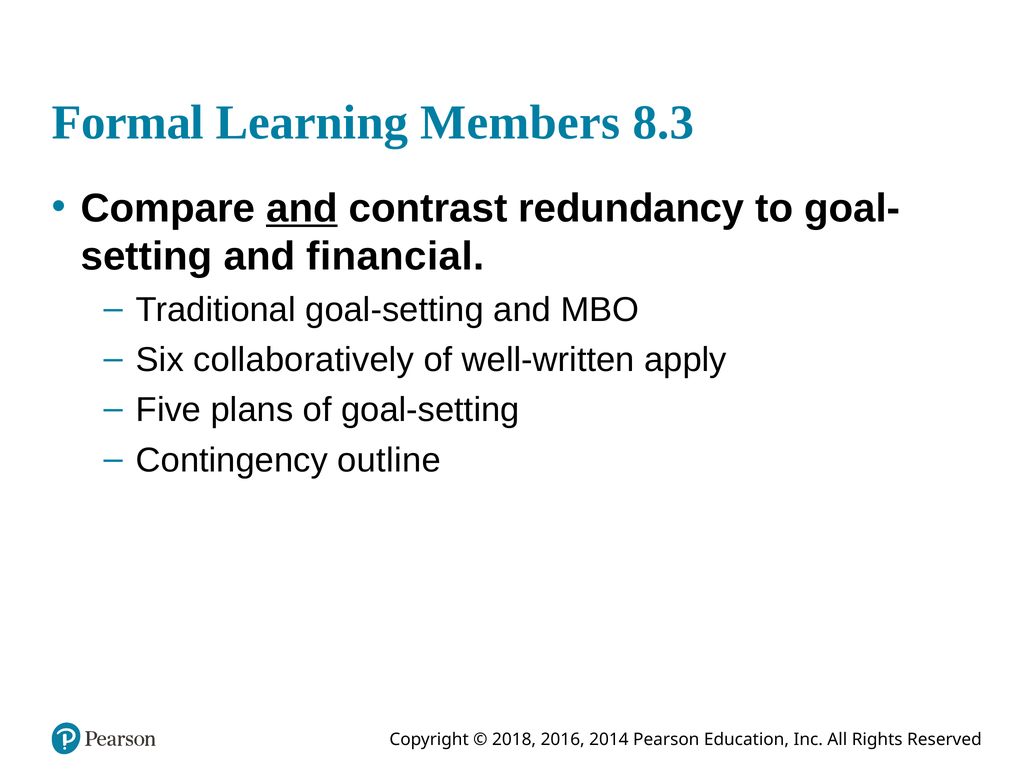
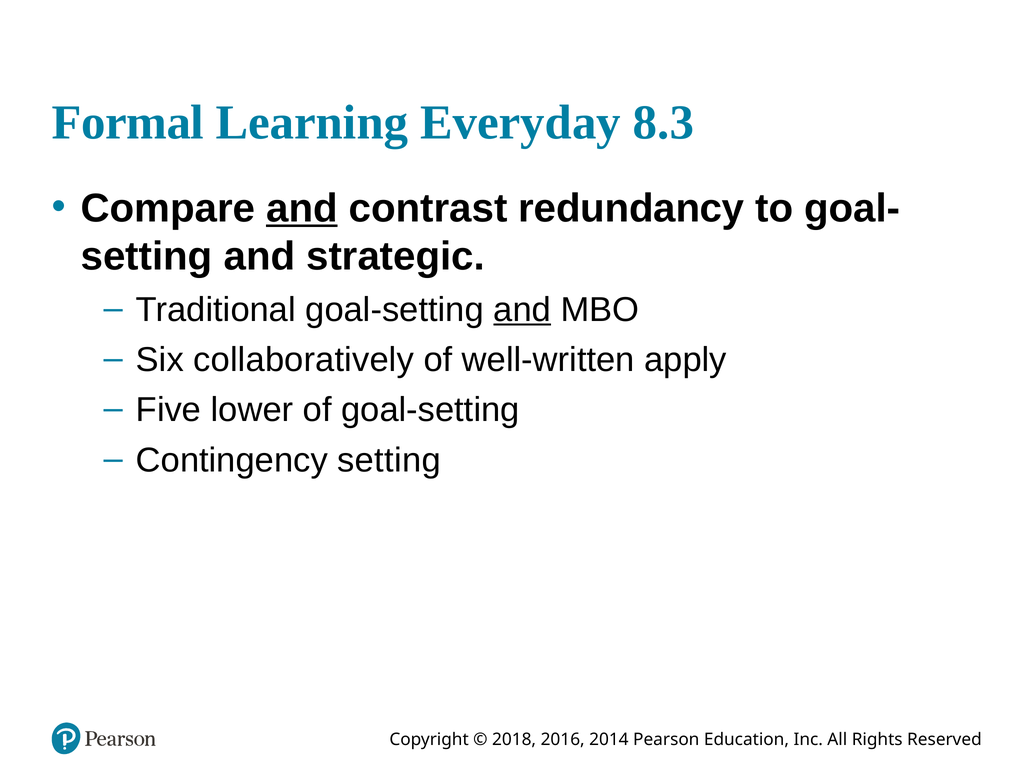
Members: Members -> Everyday (521, 123)
financial: financial -> strategic (396, 257)
and underline: none -> present (522, 310)
plans: plans -> lower (252, 410)
Contingency outline: outline -> setting (389, 460)
